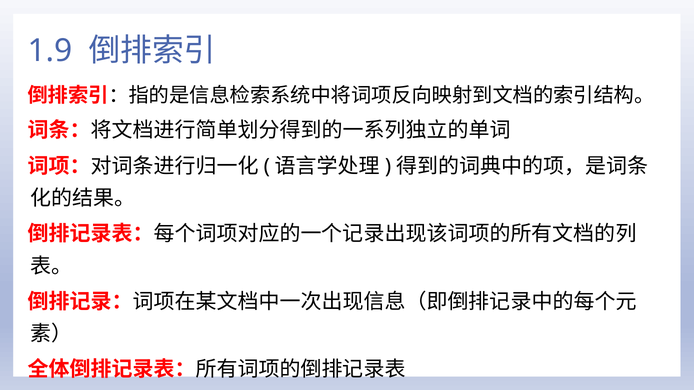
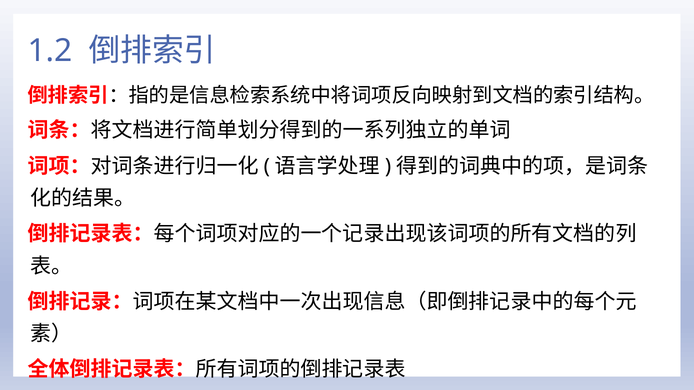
1.9: 1.9 -> 1.2 (50, 51)
